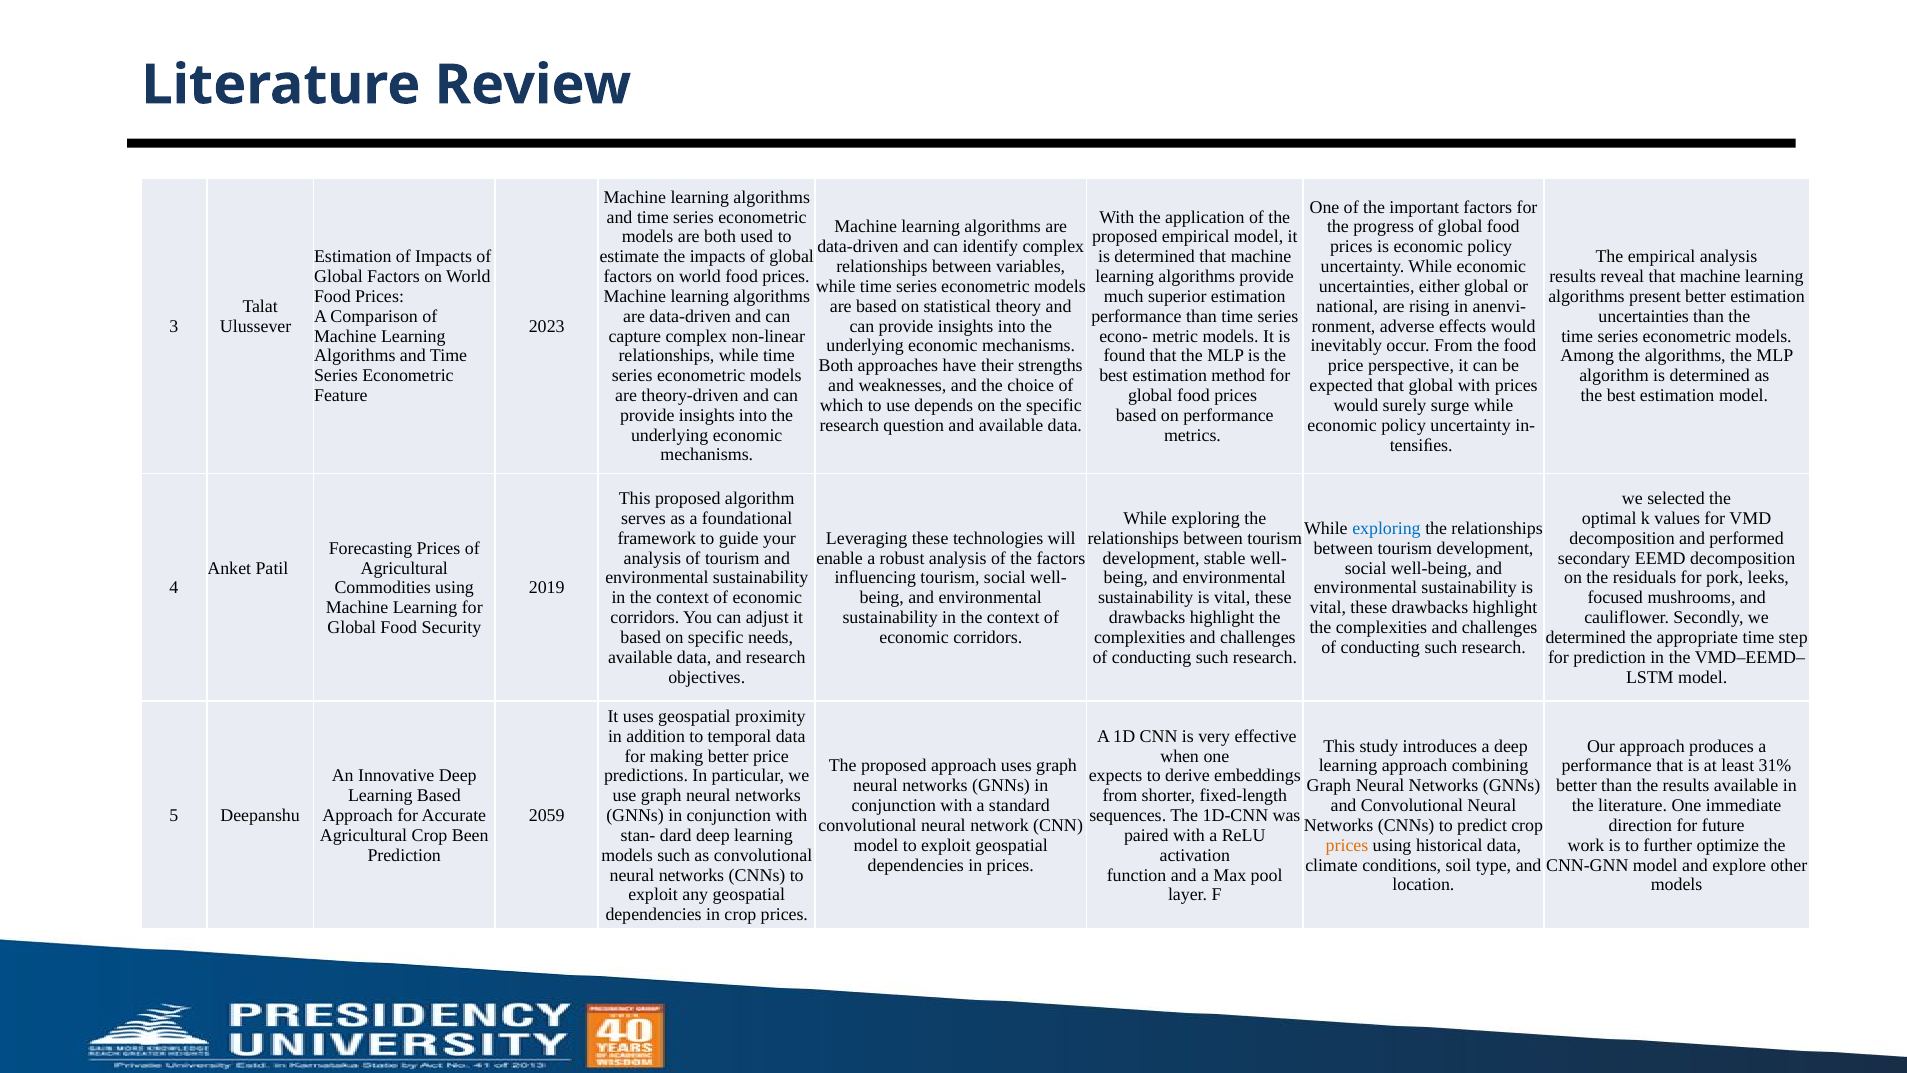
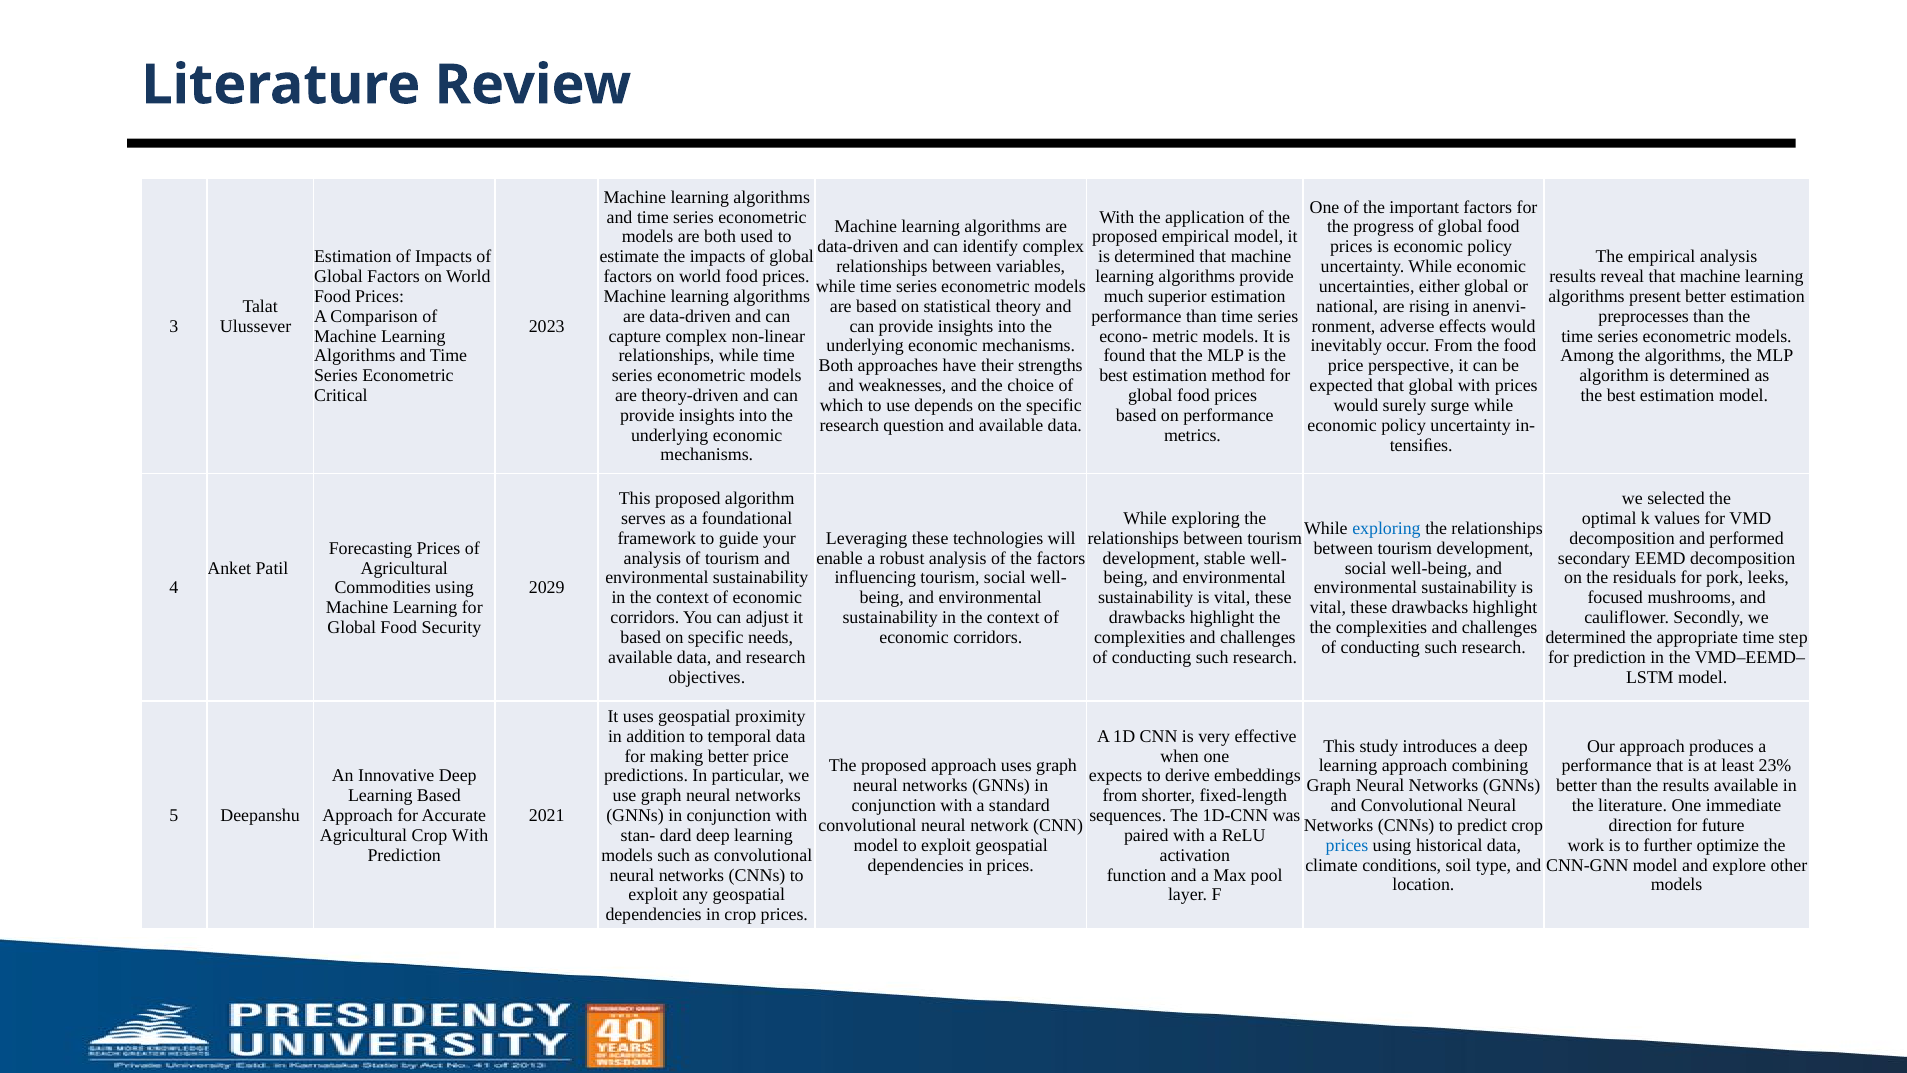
uncertainties: uncertainties -> preprocesses (1644, 316)
Feature: Feature -> Critical (341, 395)
2019: 2019 -> 2029 (547, 588)
31%: 31% -> 23% (1775, 766)
2059: 2059 -> 2021 (547, 815)
Crop Been: Been -> With (470, 835)
prices colour: orange -> blue (1347, 845)
